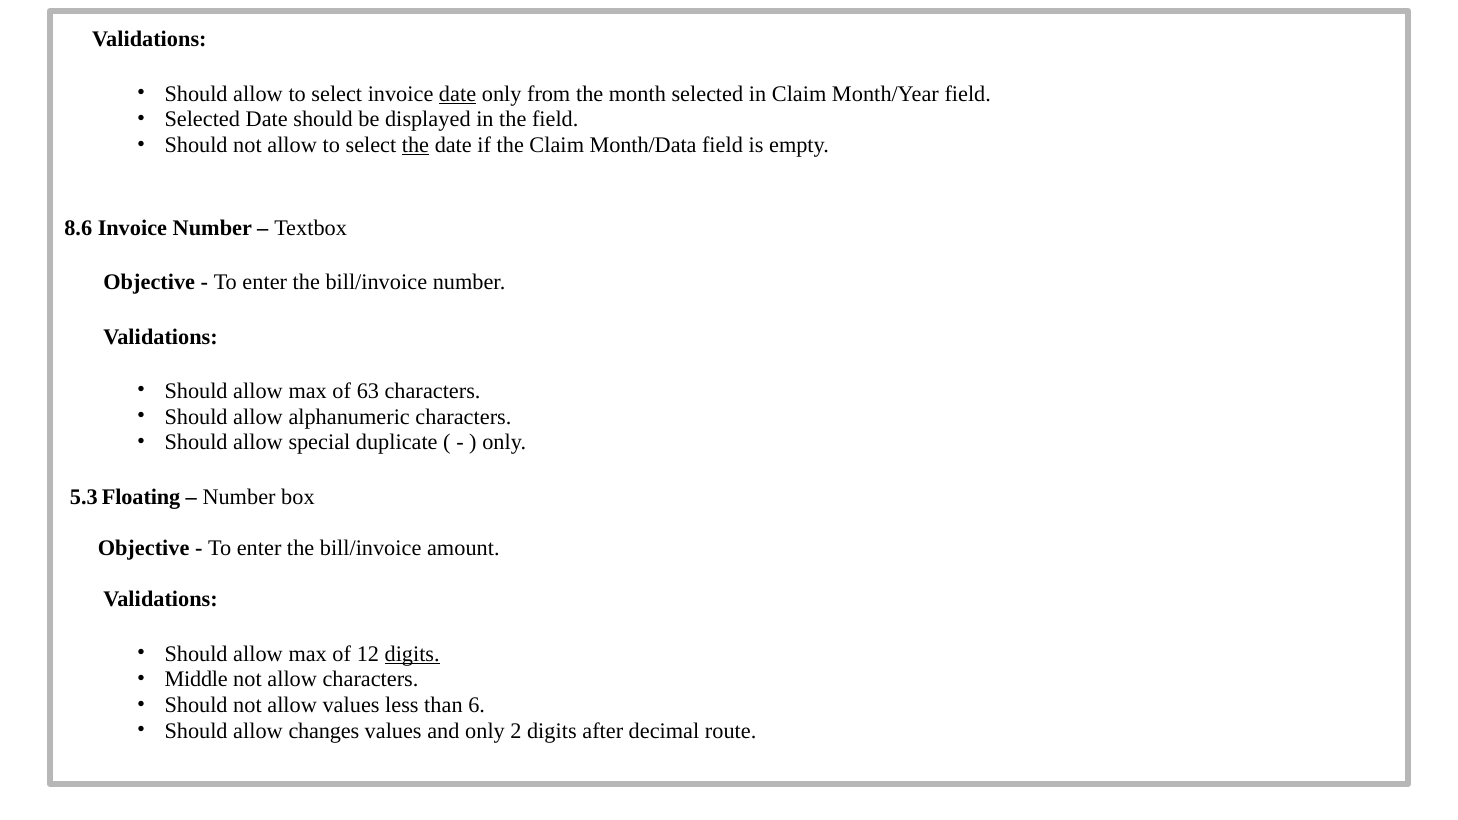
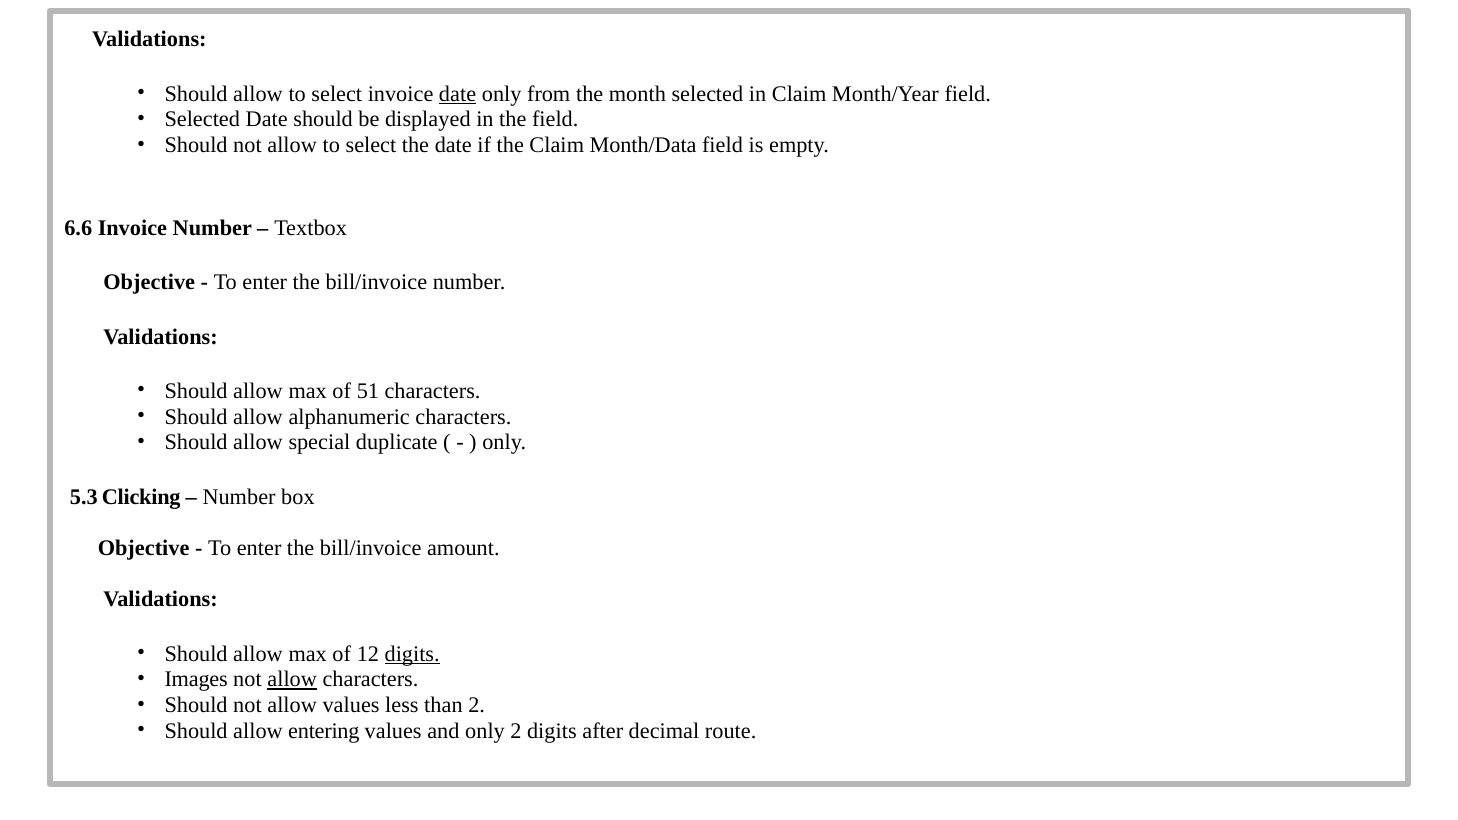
the underline: present -> none (415, 145)
8.6: 8.6 -> 6.6 (78, 228)
63: 63 -> 51 (368, 391)
Floating: Floating -> Clicking (141, 497)
Middle: Middle -> Images (196, 680)
allow underline: none -> present (292, 680)
than 6: 6 -> 2 (477, 705)
changes: changes -> entering (324, 731)
